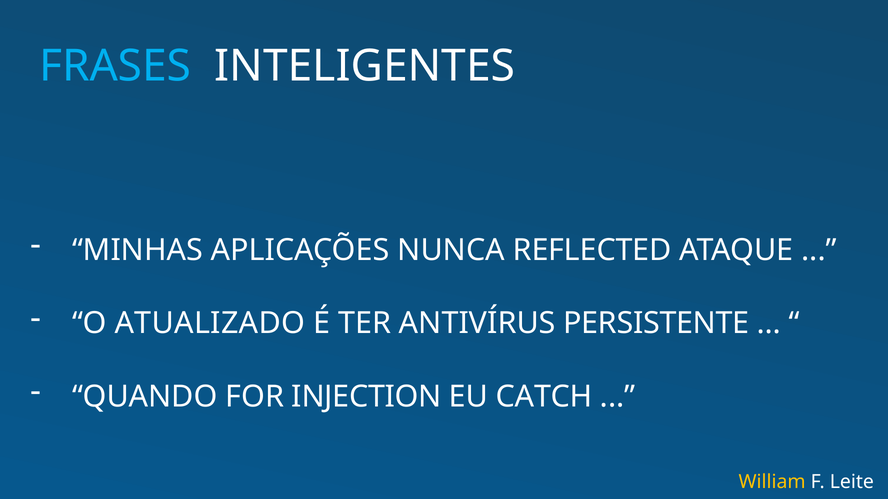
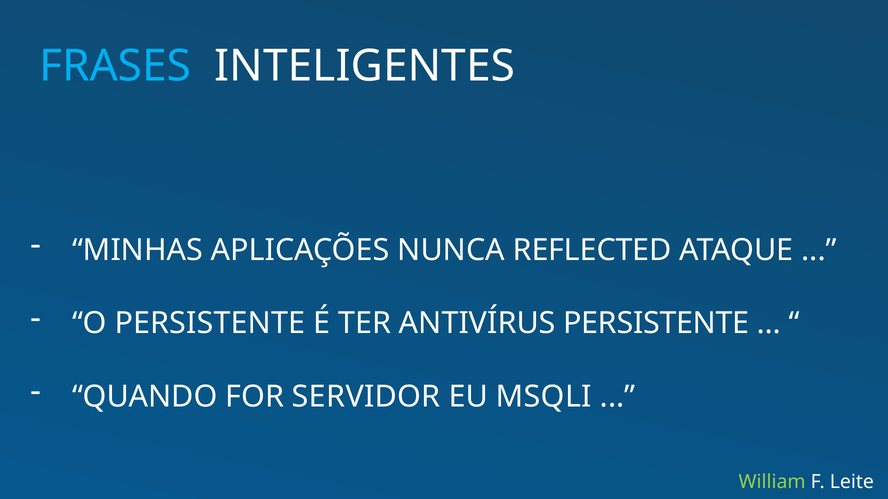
O ATUALIZADO: ATUALIZADO -> PERSISTENTE (210, 324)
INJECTION: INJECTION -> SERVIDOR (366, 397)
CATCH: CATCH -> MSQLI (544, 397)
William colour: yellow -> light green (772, 482)
